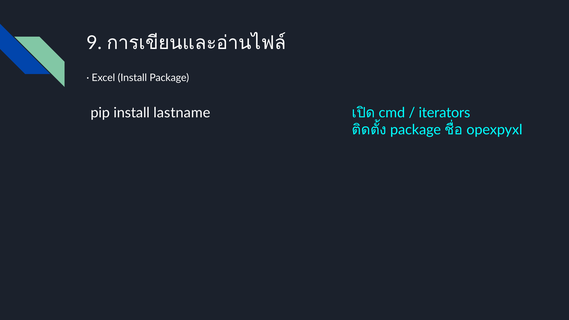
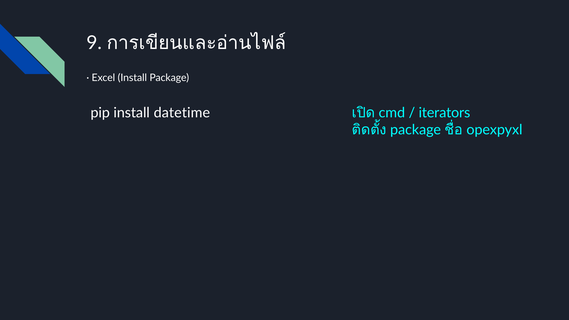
lastname: lastname -> datetime (182, 113)
